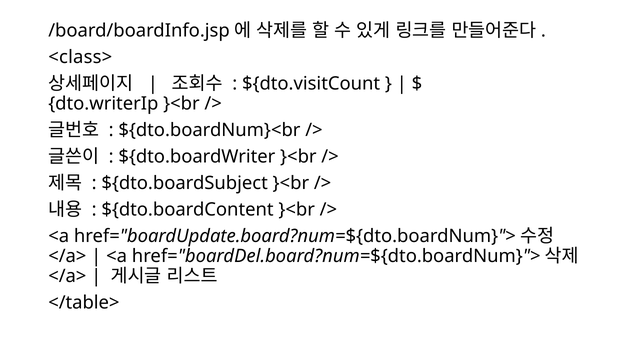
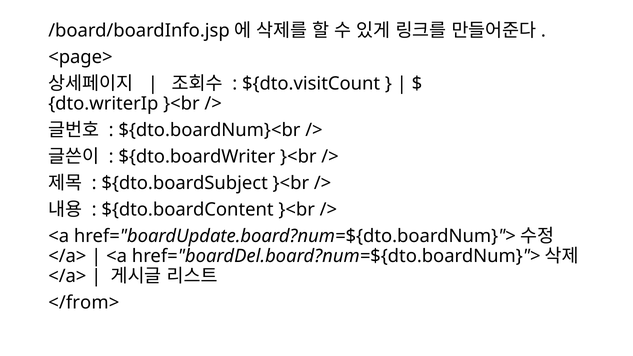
<class>: <class> -> <page> (80, 57)
</table>: </table> -> </from> (84, 303)
